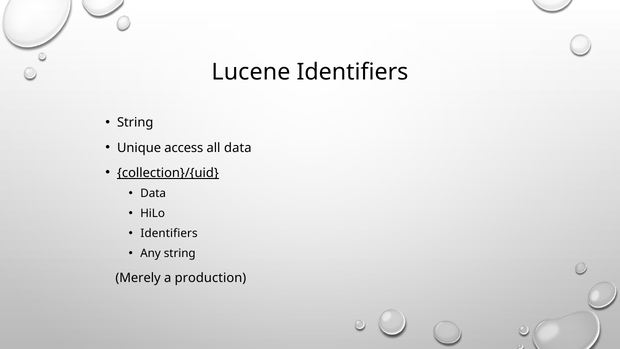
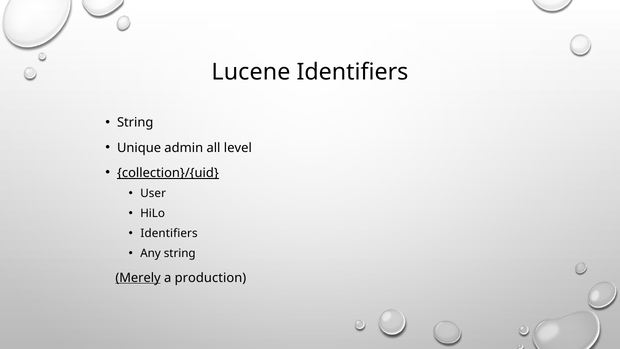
access: access -> admin (184, 148)
all data: data -> level (238, 148)
Data: Data -> User (153, 193)
Merely underline: none -> present (138, 278)
